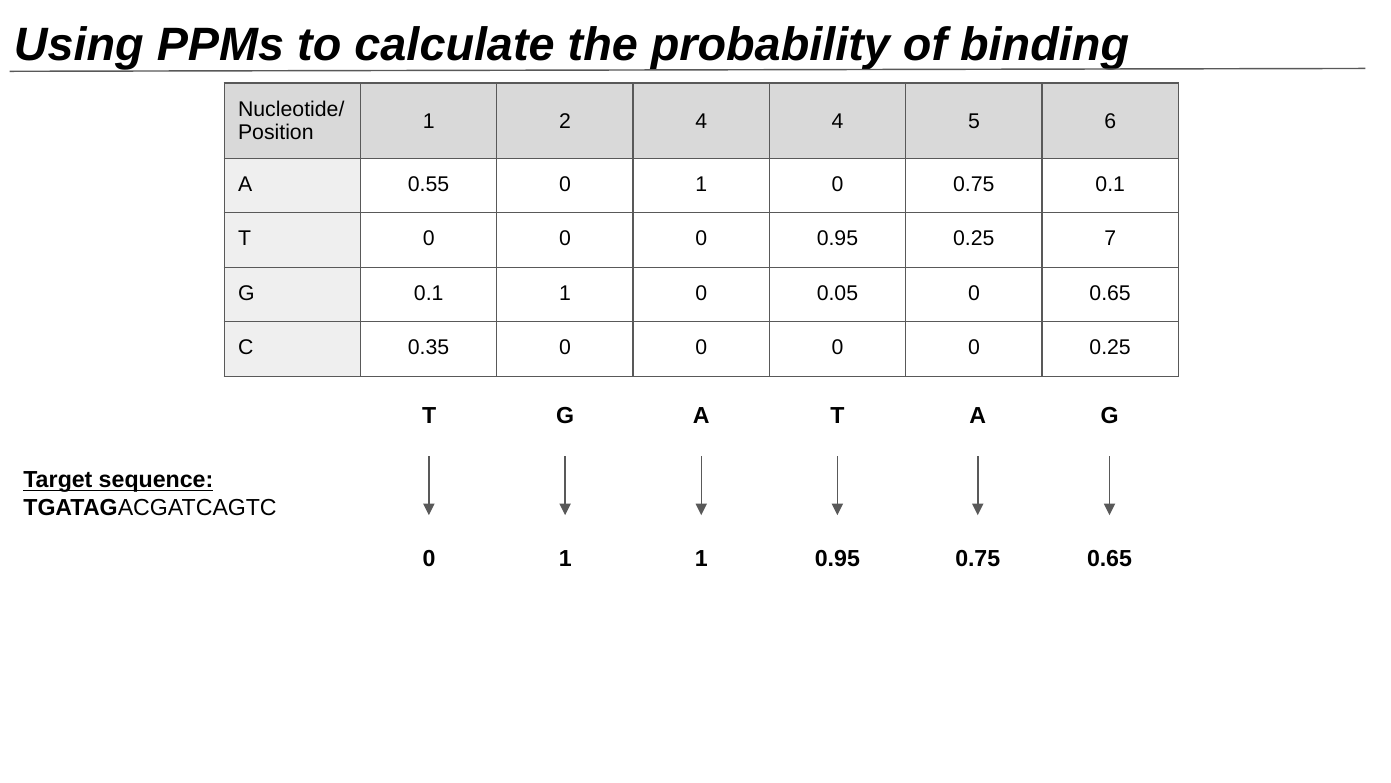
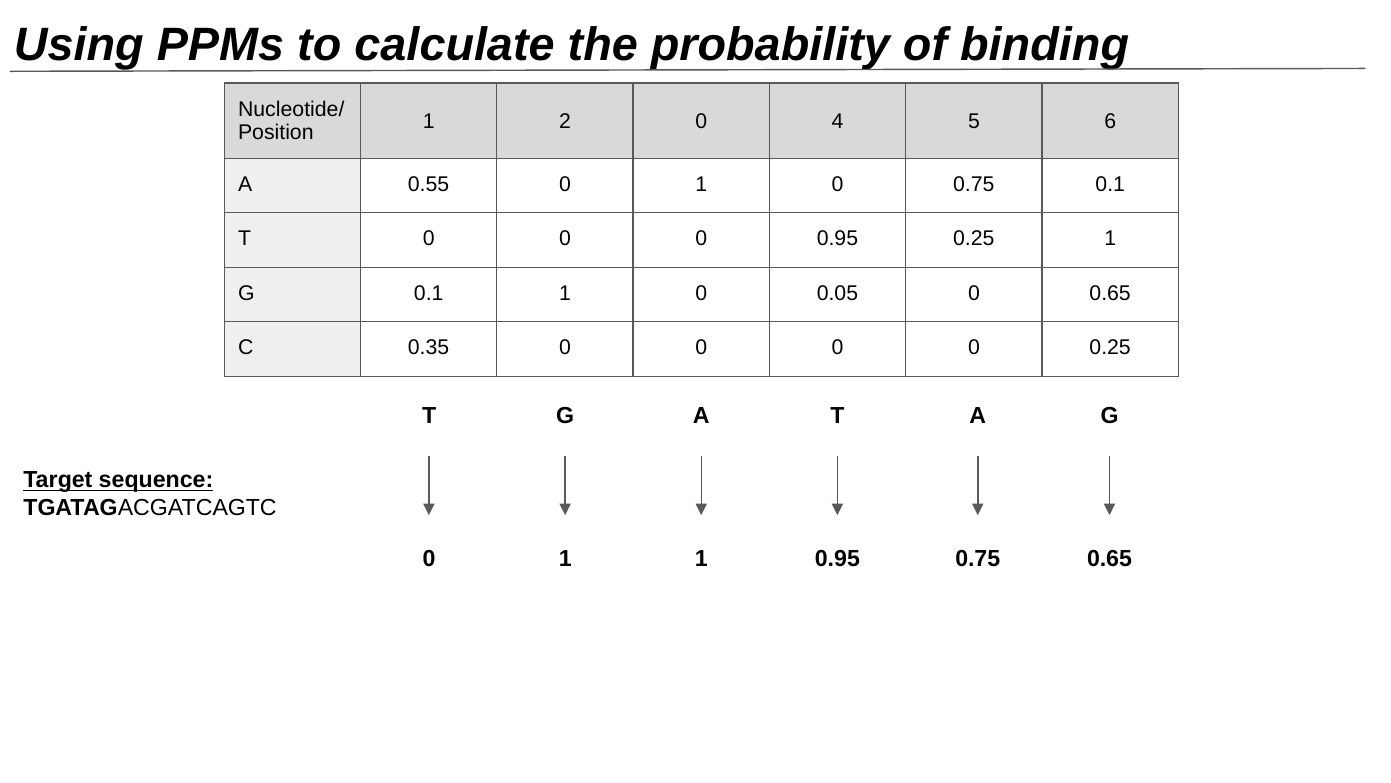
2 4: 4 -> 0 (701, 121)
0.25 7: 7 -> 1 (1110, 239)
